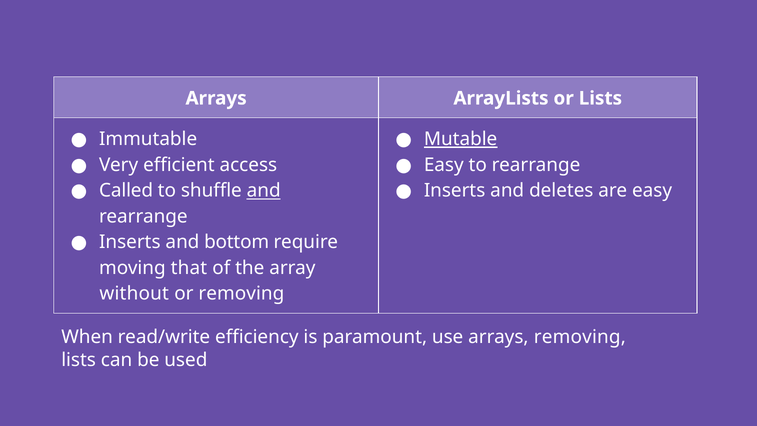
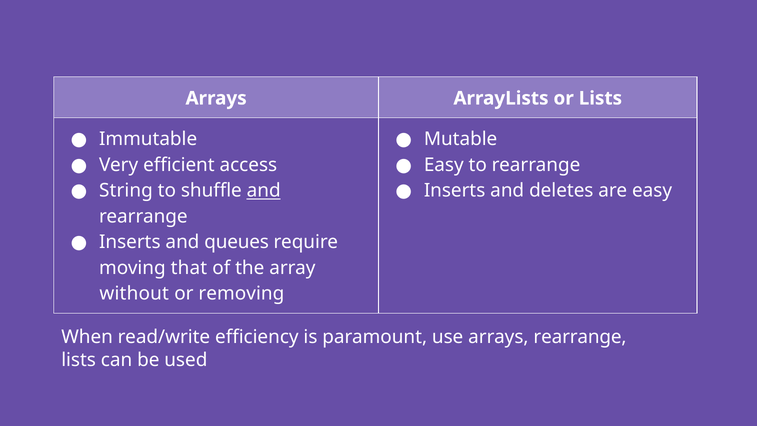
Mutable underline: present -> none (461, 139)
Called: Called -> String (126, 191)
bottom: bottom -> queues (237, 242)
arrays removing: removing -> rearrange (580, 337)
